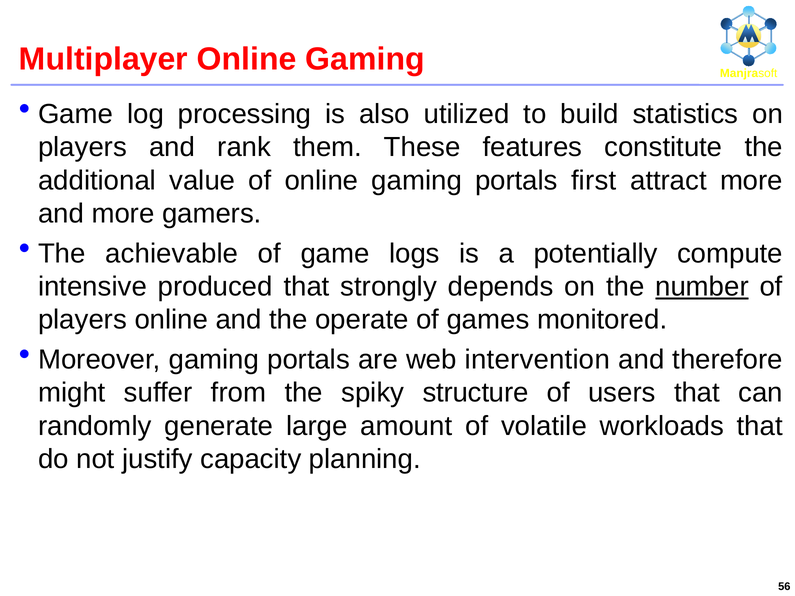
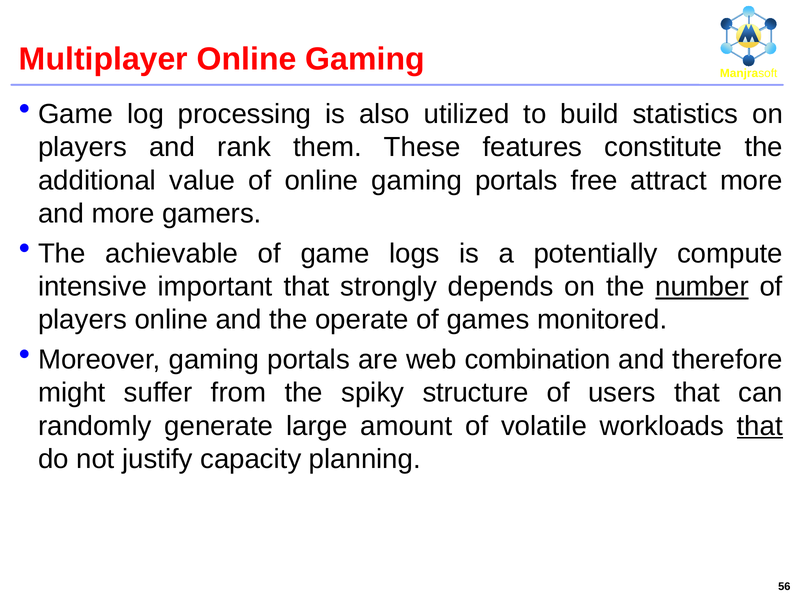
first: first -> free (594, 181)
produced: produced -> important (215, 287)
intervention: intervention -> combination (538, 360)
that underline: none -> present (760, 426)
